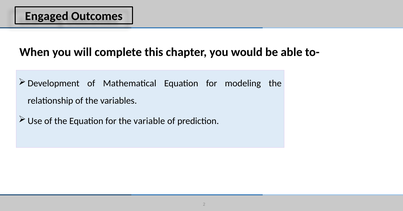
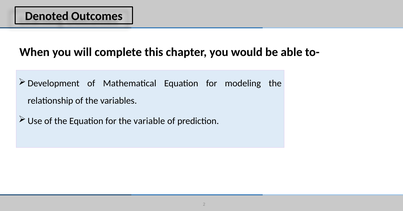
Engaged: Engaged -> Denoted (47, 16)
